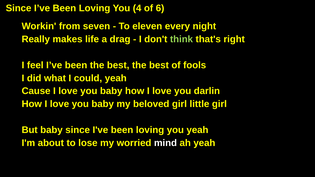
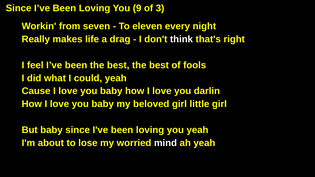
4: 4 -> 9 (137, 8)
6: 6 -> 3 (160, 8)
think colour: light green -> white (181, 39)
